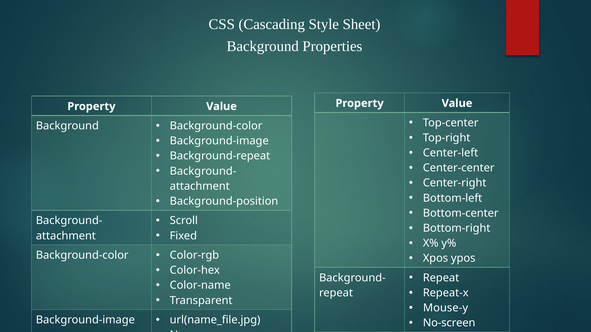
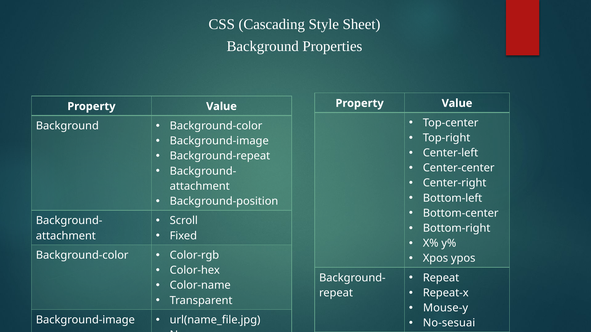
No-screen: No-screen -> No-sesuai (449, 323)
